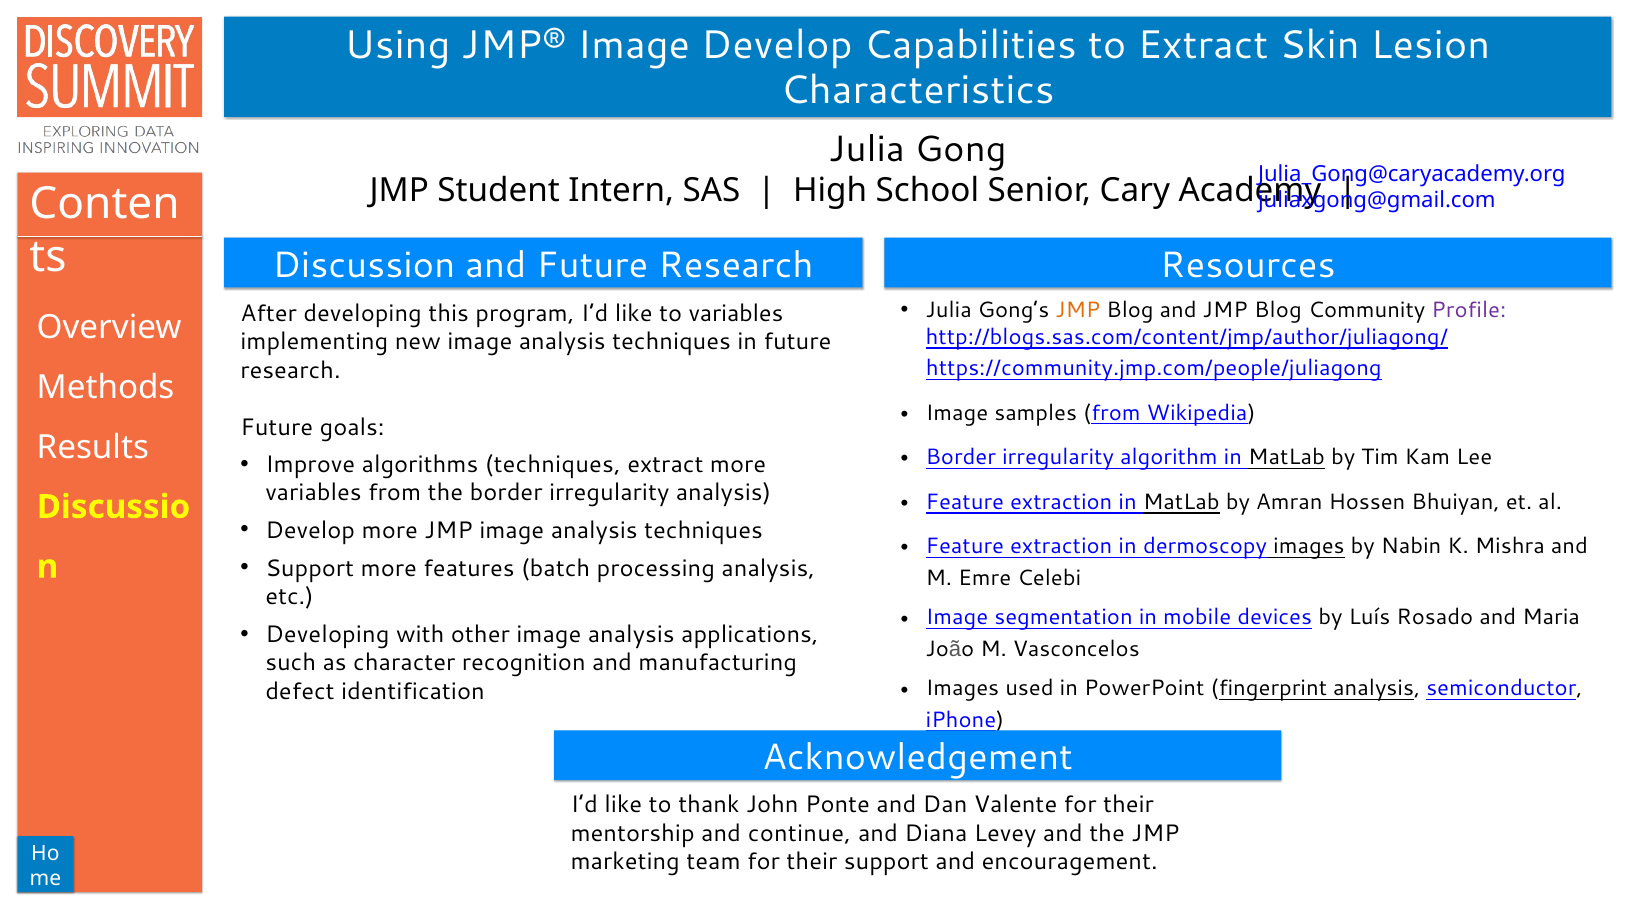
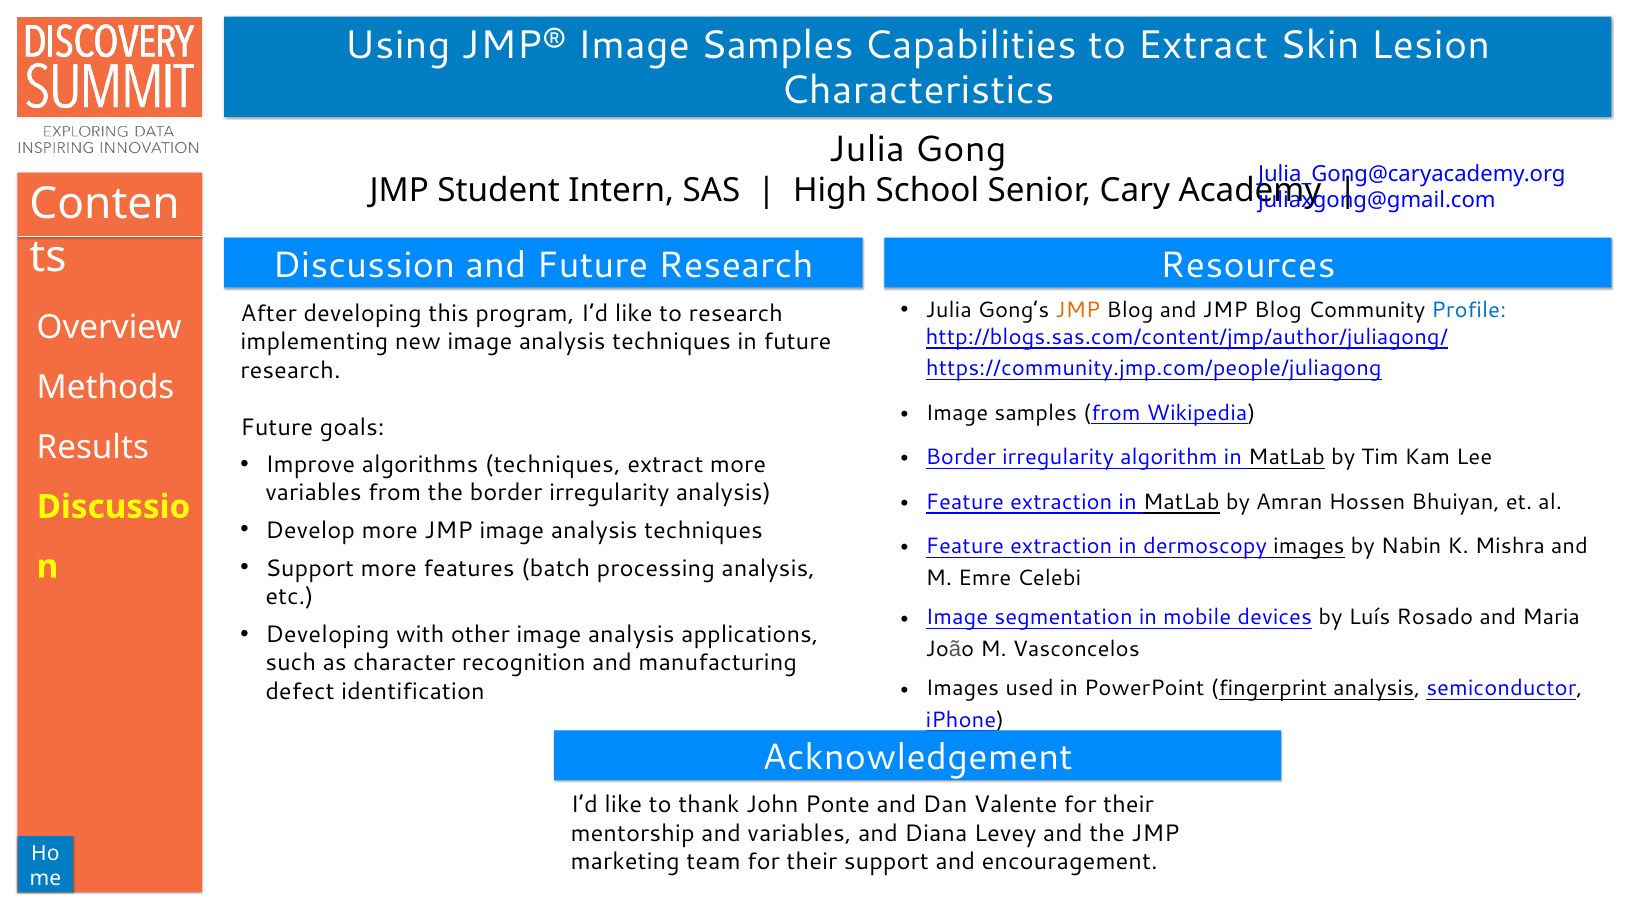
Develop: Develop -> Samples (777, 46)
Profile colour: purple -> blue (1469, 310)
to variables: variables -> research (736, 313)
and continue: continue -> variables (799, 833)
